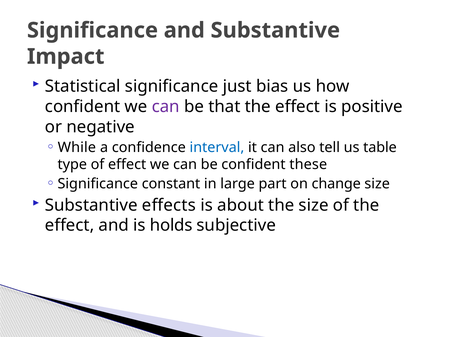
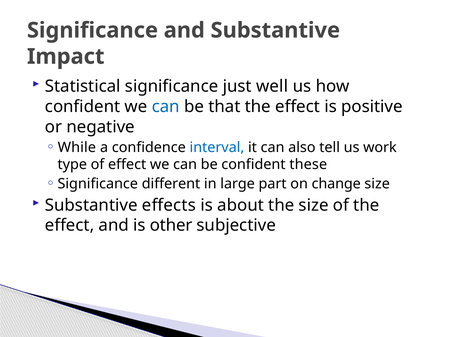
bias: bias -> well (272, 86)
can colour: purple -> blue (166, 107)
table: table -> work (380, 148)
constant: constant -> different (171, 184)
holds: holds -> other (171, 226)
